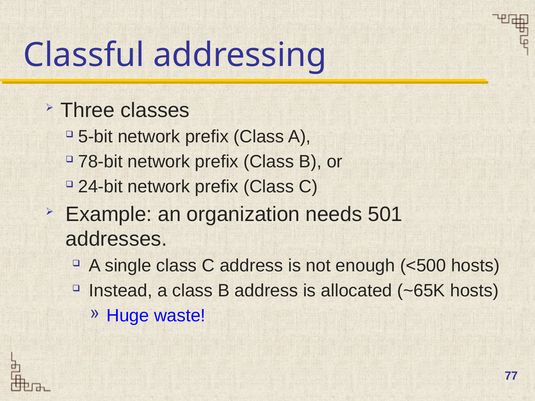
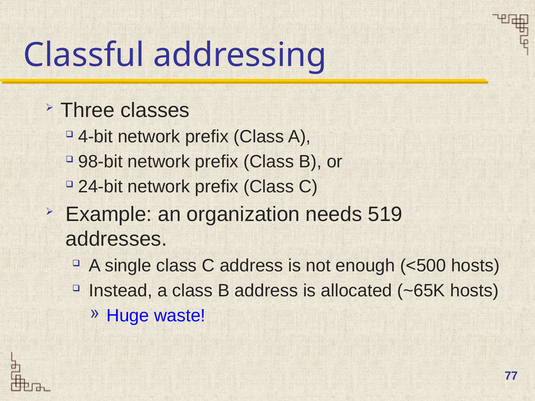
5-bit: 5-bit -> 4-bit (95, 137)
78-bit: 78-bit -> 98-bit (100, 162)
501: 501 -> 519 (385, 214)
